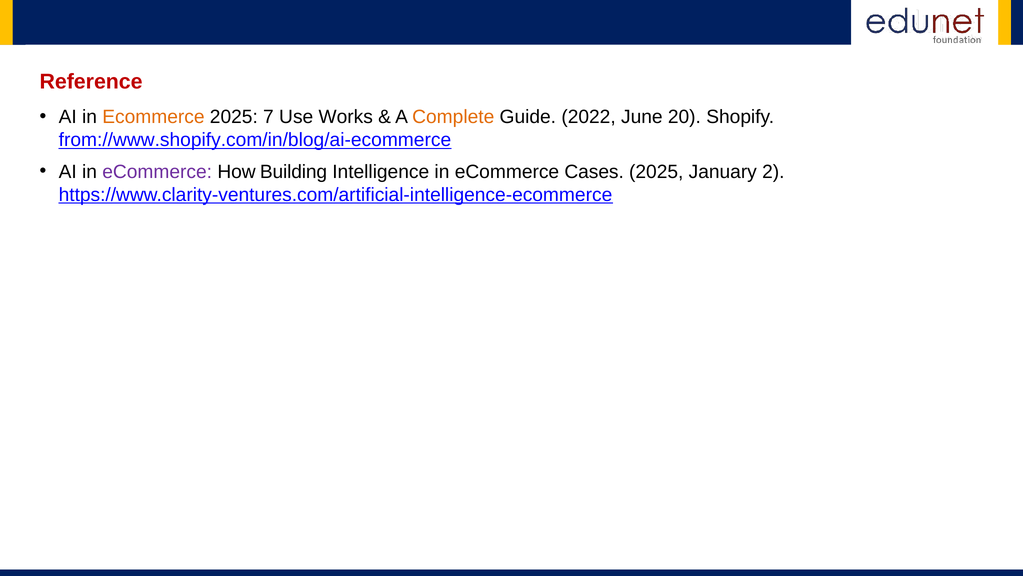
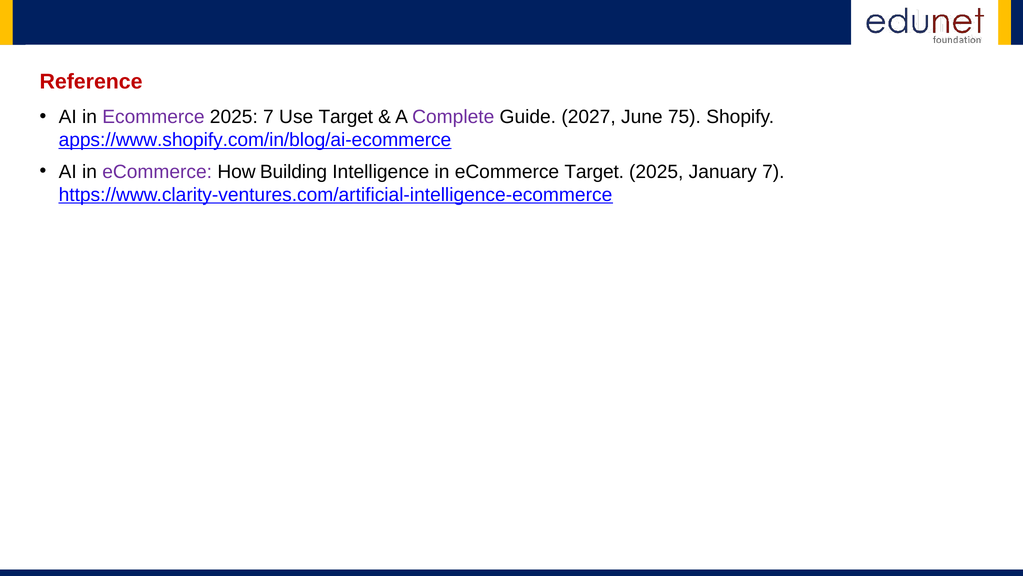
Ecommerce colour: orange -> purple (153, 117)
Use Works: Works -> Target (346, 117)
Complete colour: orange -> purple (453, 117)
2022: 2022 -> 2027 (589, 117)
20: 20 -> 75 (684, 117)
from://www.shopify.com/in/blog/ai-ecommerce: from://www.shopify.com/in/blog/ai-ecommerce -> apps://www.shopify.com/in/blog/ai-ecommerce (255, 140)
eCommerce Cases: Cases -> Target (594, 171)
January 2: 2 -> 7 (773, 171)
